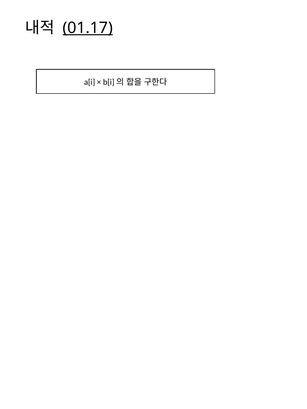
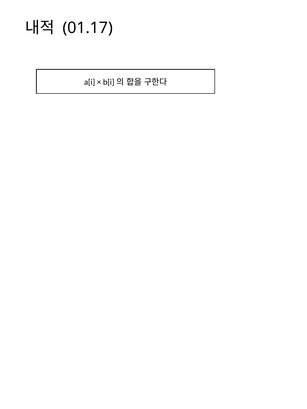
01.17 underline: present -> none (88, 28)
